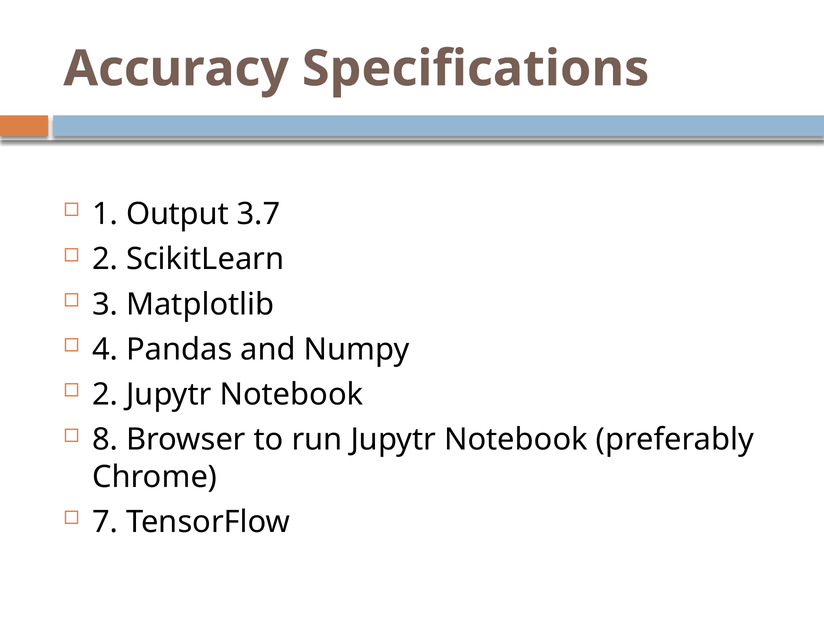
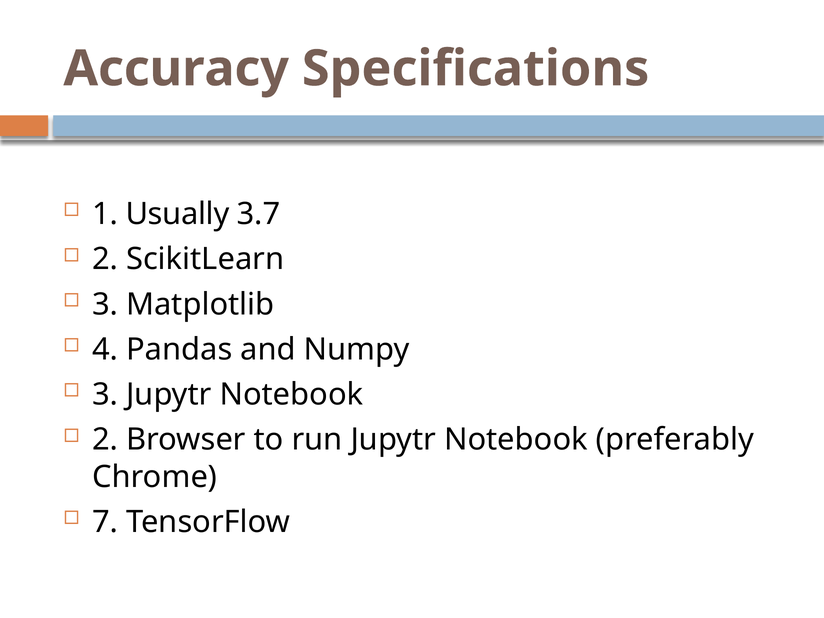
Output: Output -> Usually (177, 214)
2: 2 -> 3 (105, 395)
8: 8 -> 2 (105, 440)
